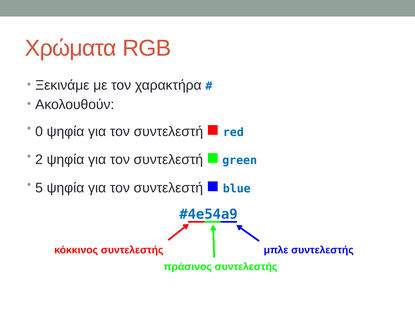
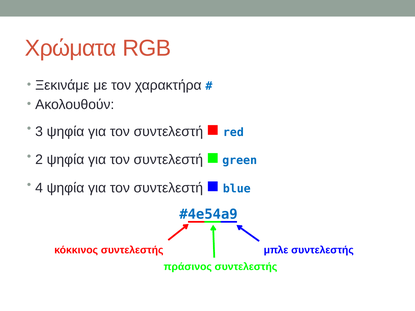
0: 0 -> 3 (39, 132)
5: 5 -> 4 (39, 188)
